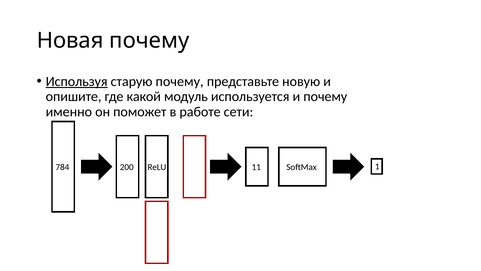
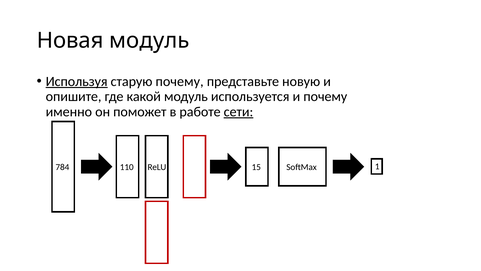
Новая почему: почему -> модуль (149, 40)
сети underline: none -> present (238, 112)
200: 200 -> 110 (127, 167)
11: 11 -> 15 (256, 167)
